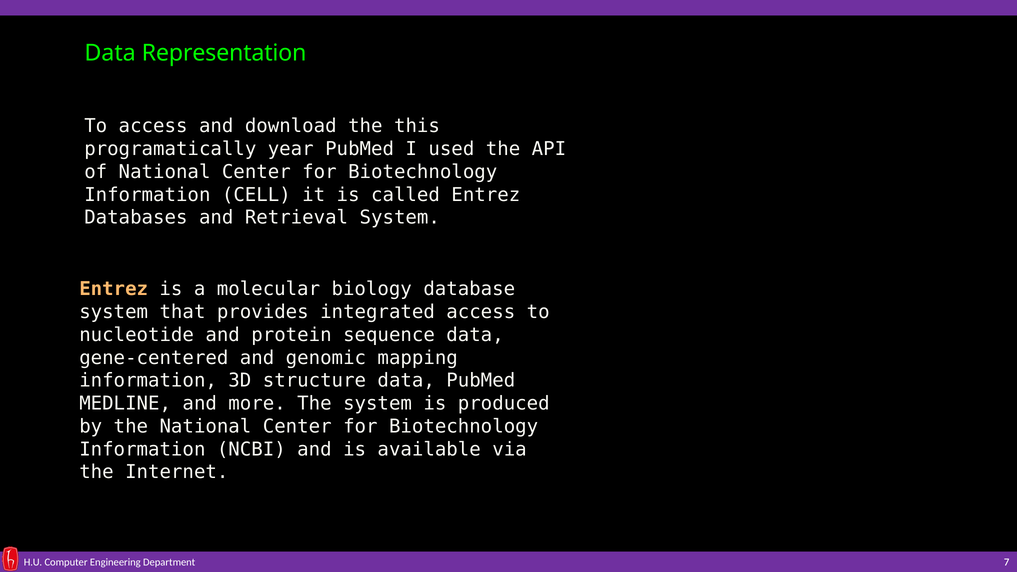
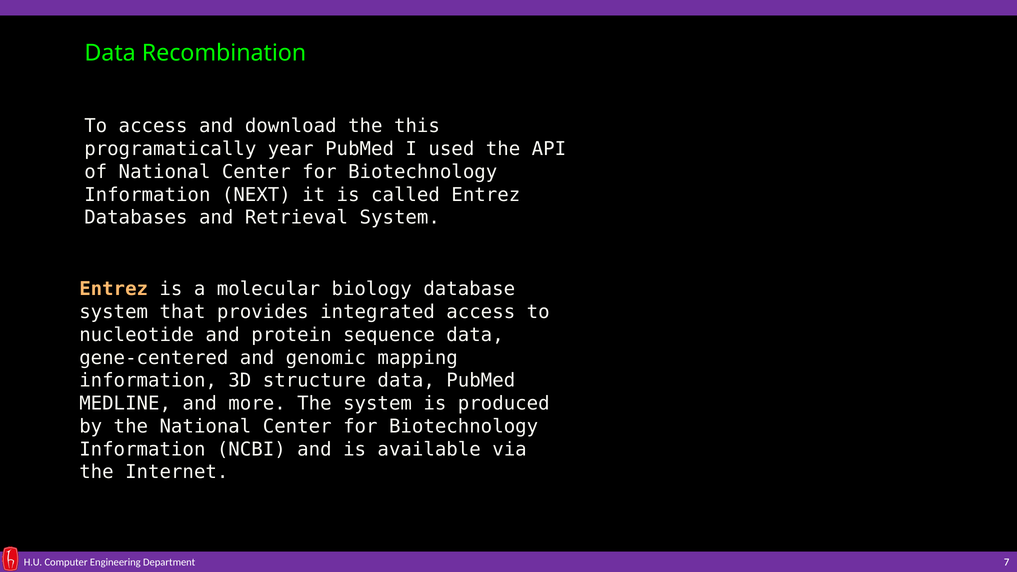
Representation: Representation -> Recombination (224, 53)
CELL: CELL -> NEXT (256, 195)
